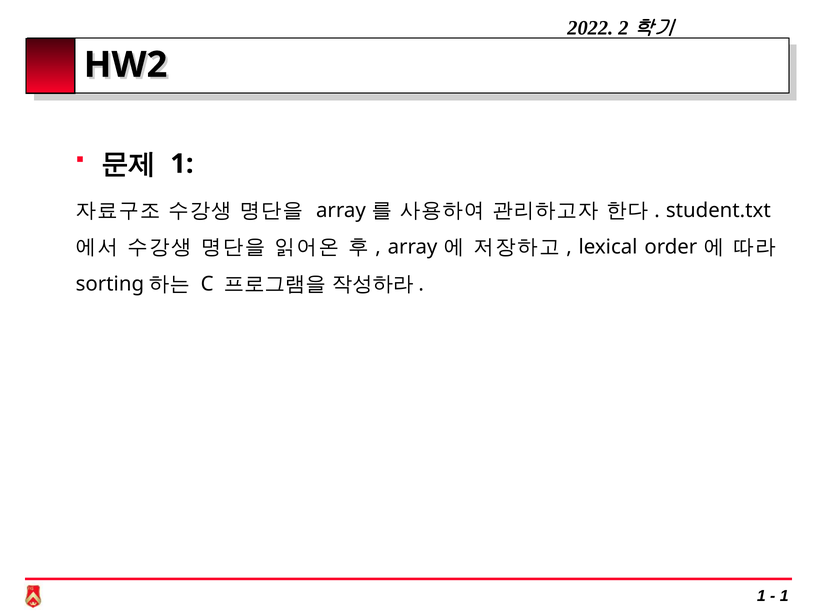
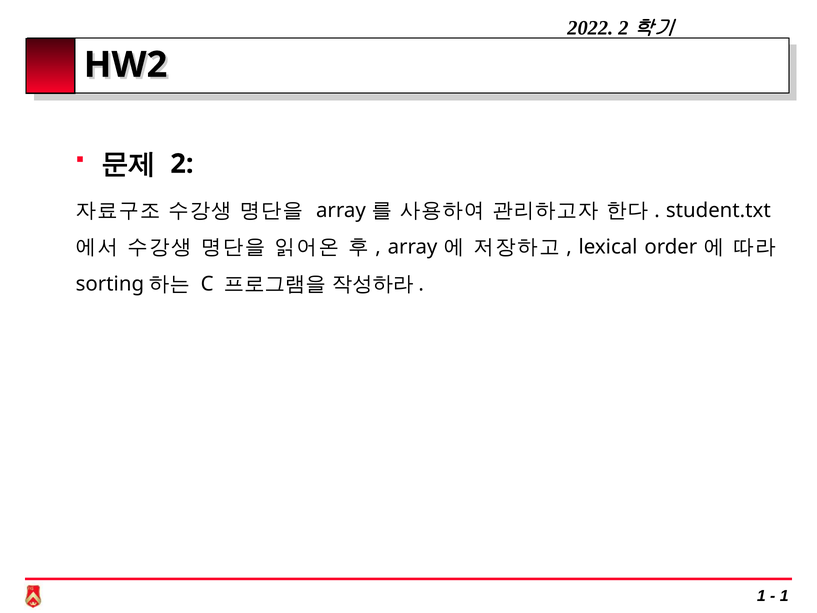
1: 1 -> 2 (182, 164)
